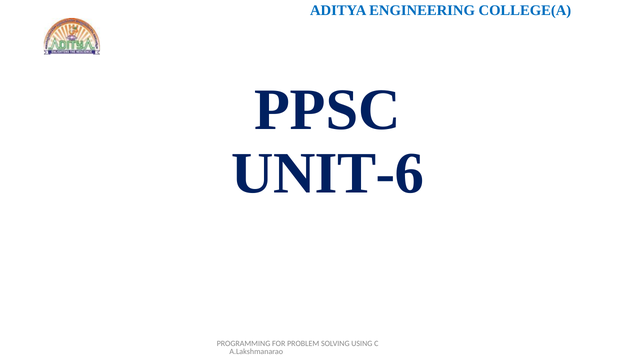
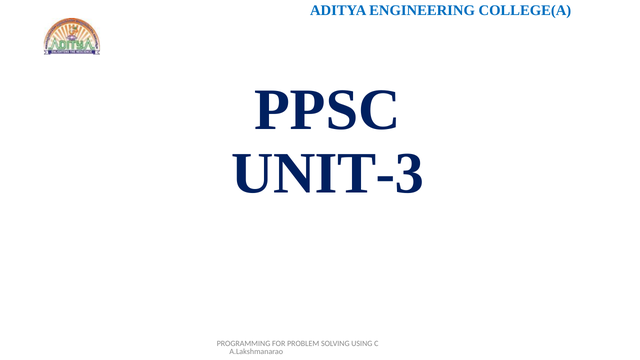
UNIT-6: UNIT-6 -> UNIT-3 (328, 173)
